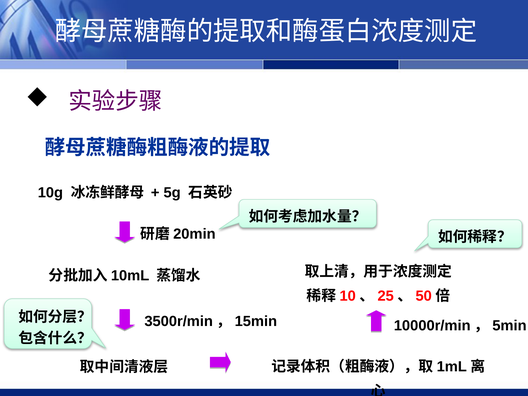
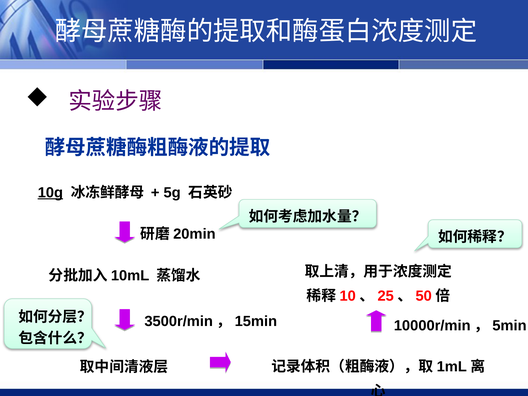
10g underline: none -> present (50, 193)
